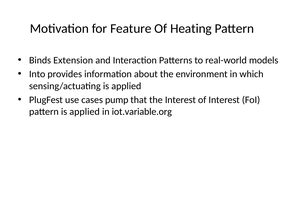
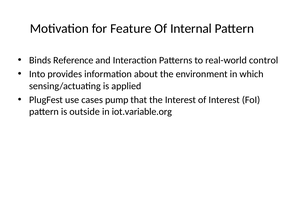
Heating: Heating -> Internal (191, 29)
Extension: Extension -> Reference (73, 60)
models: models -> control (264, 60)
pattern is applied: applied -> outside (85, 112)
